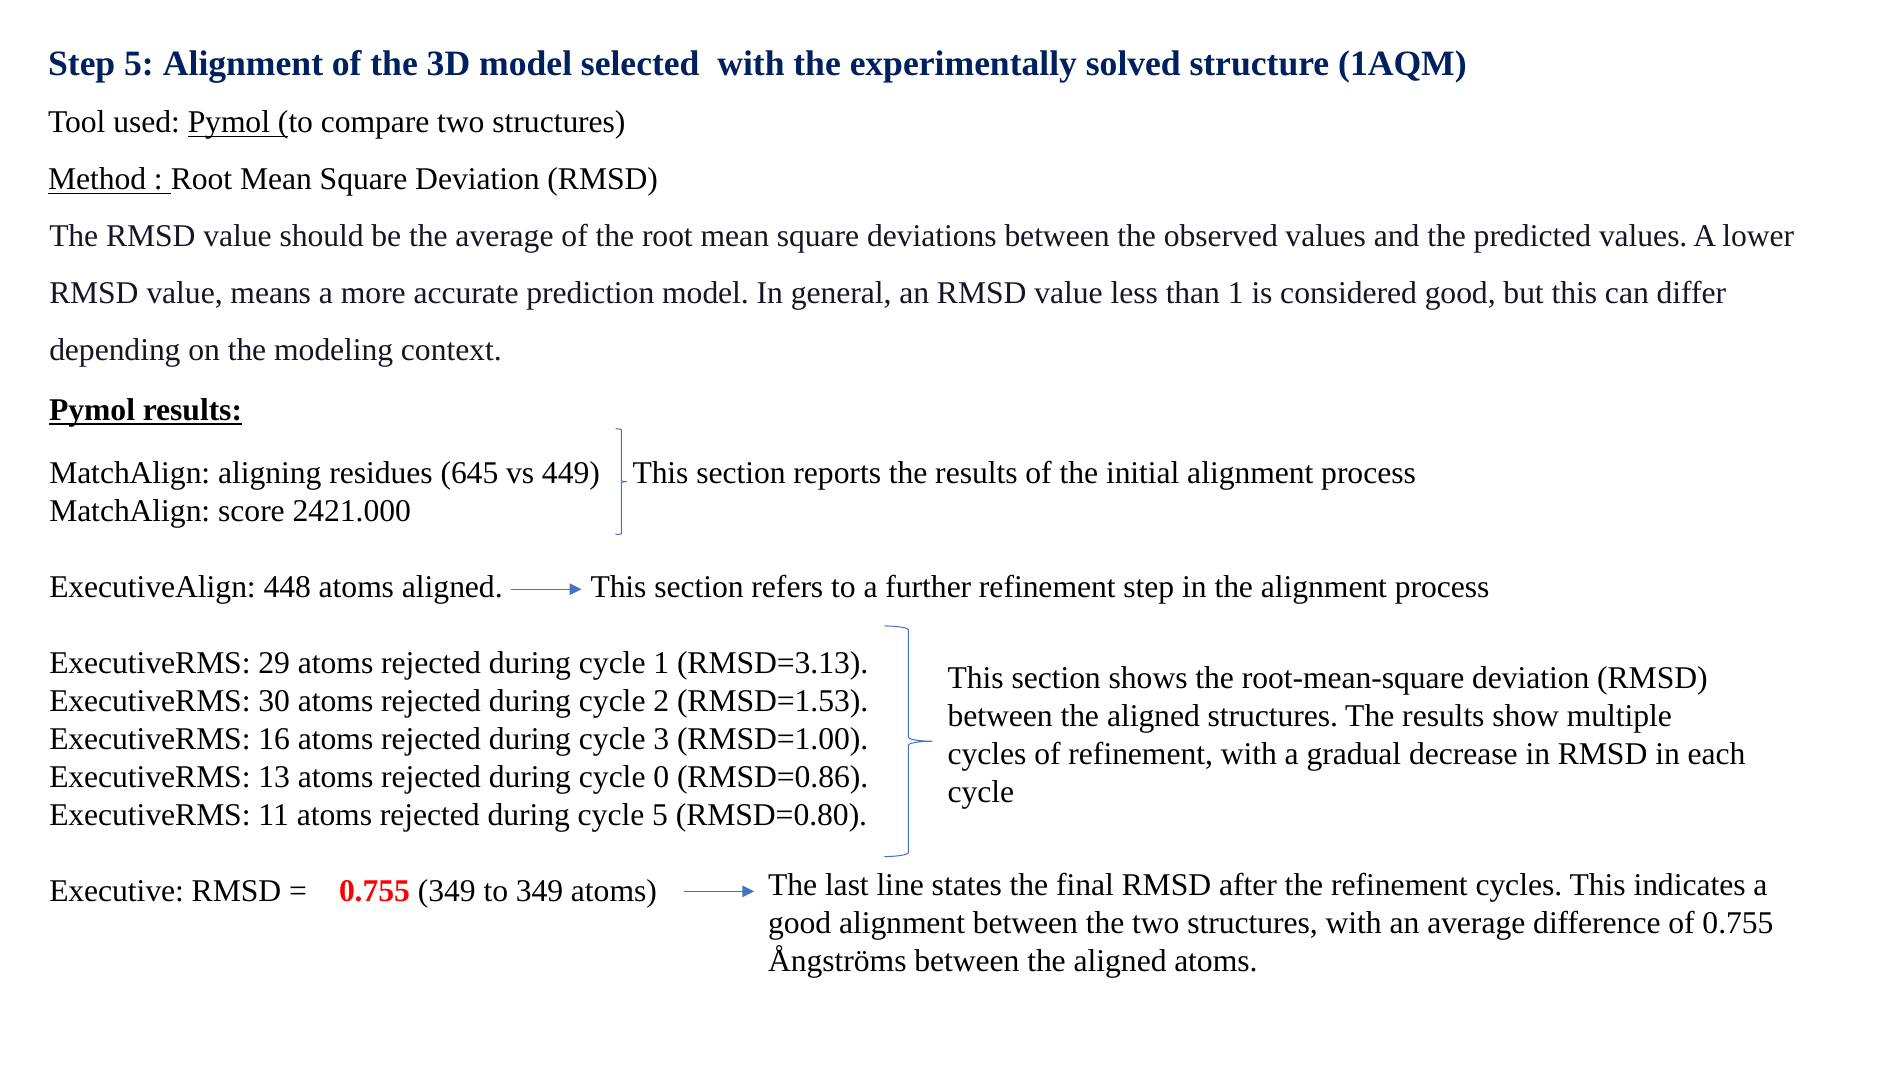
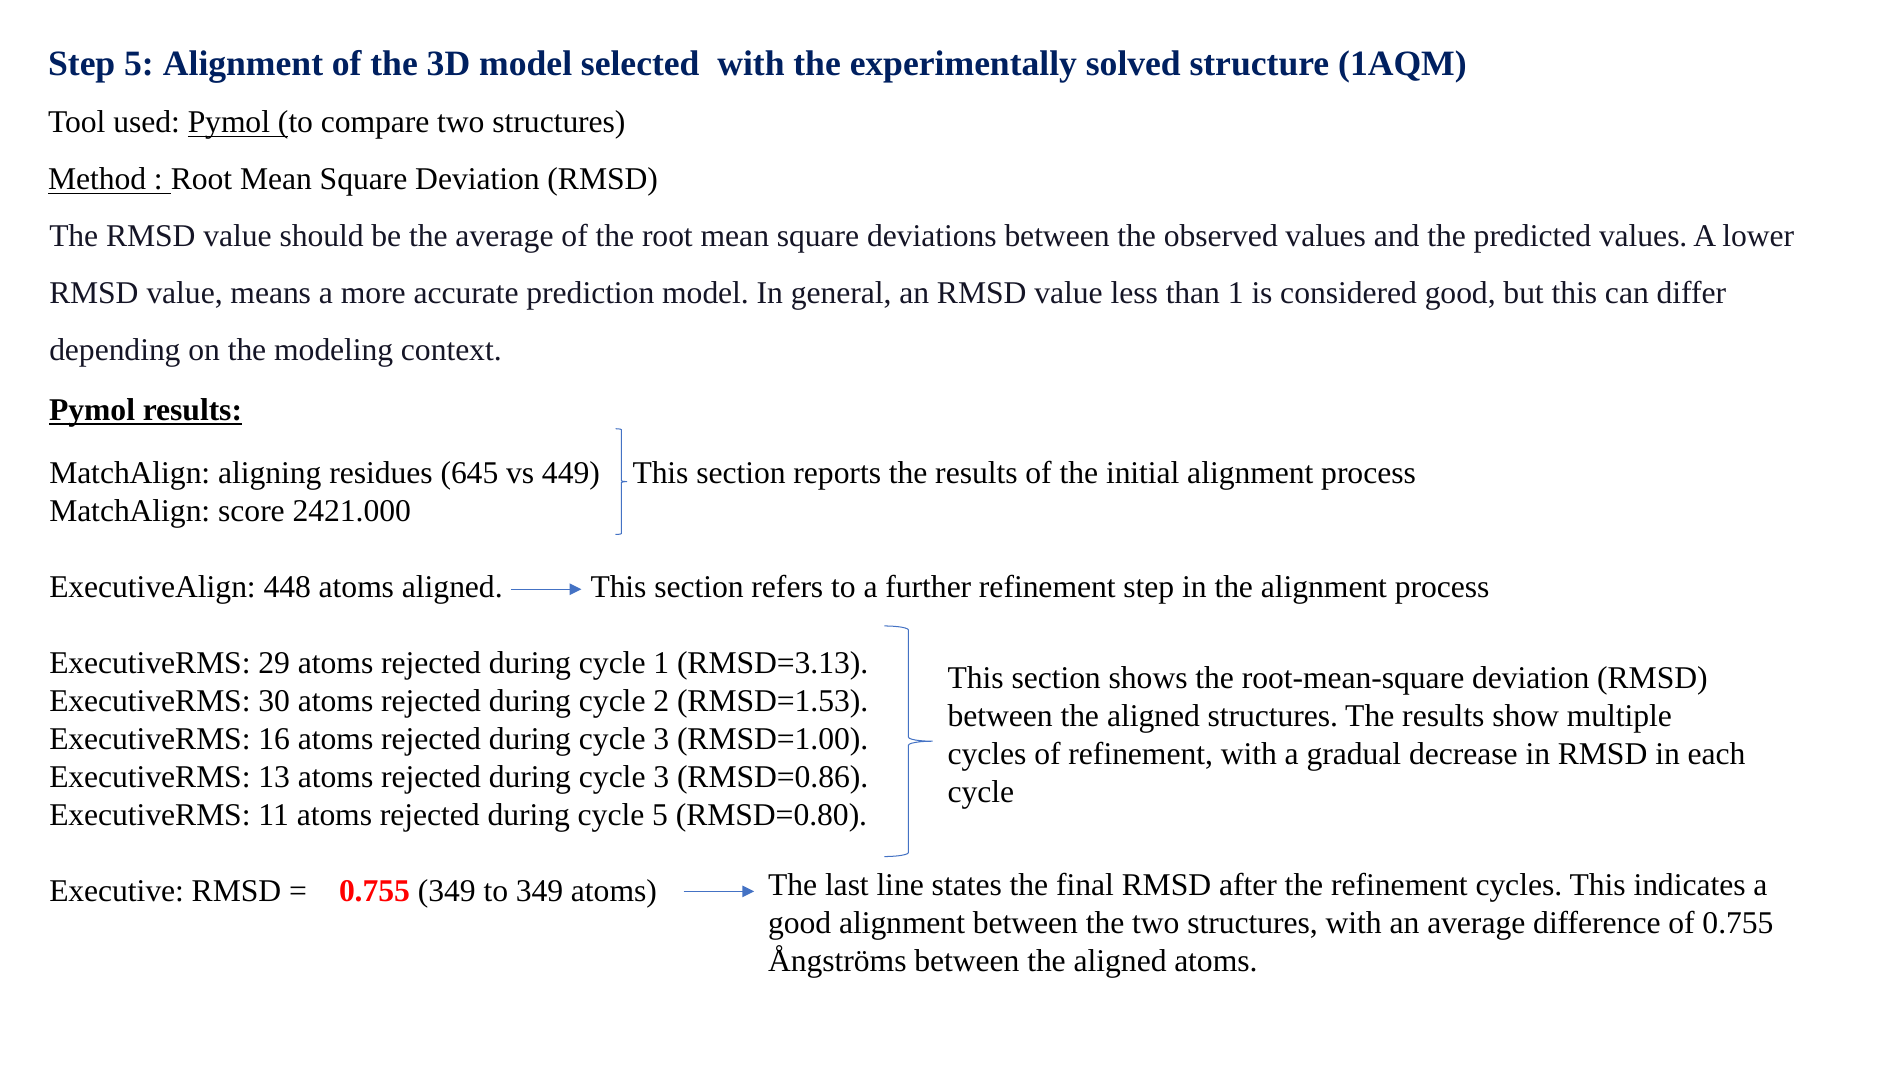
0: 0 -> 3 (661, 777)
